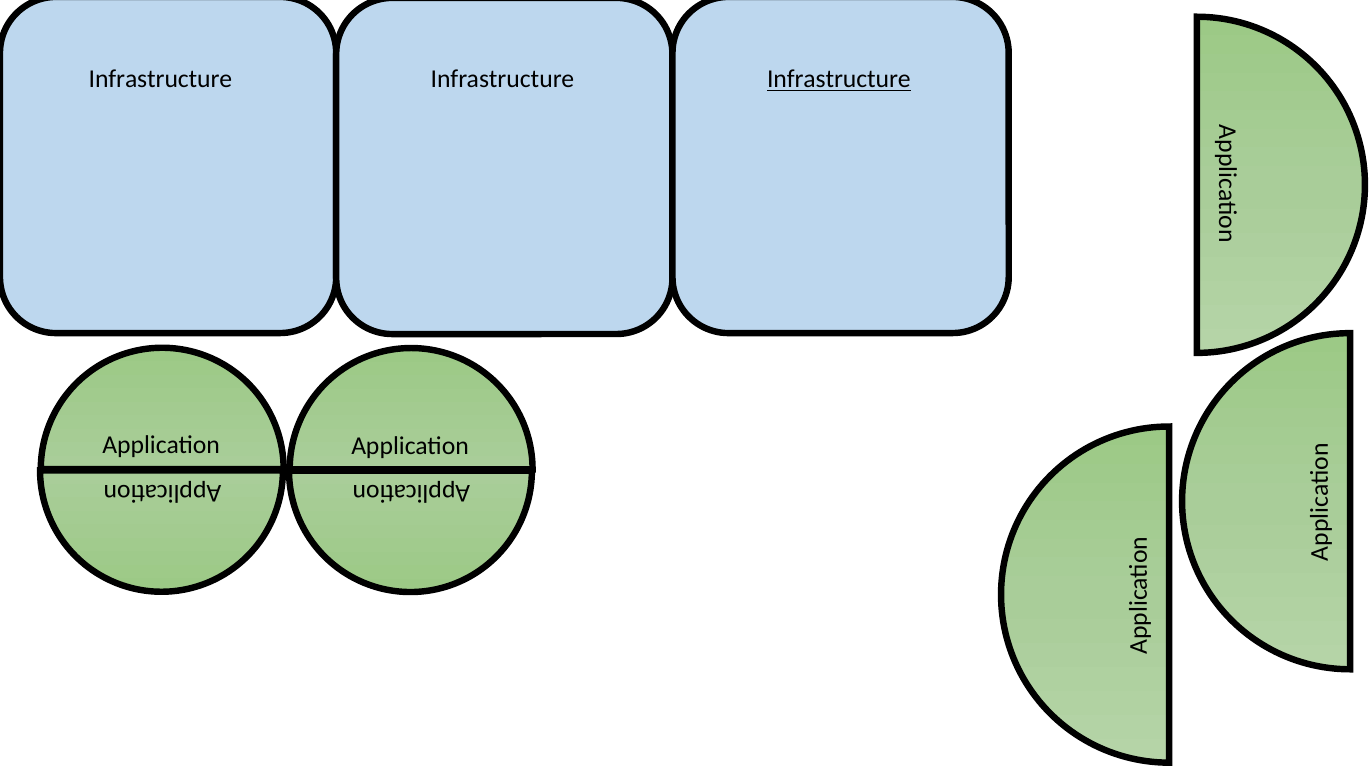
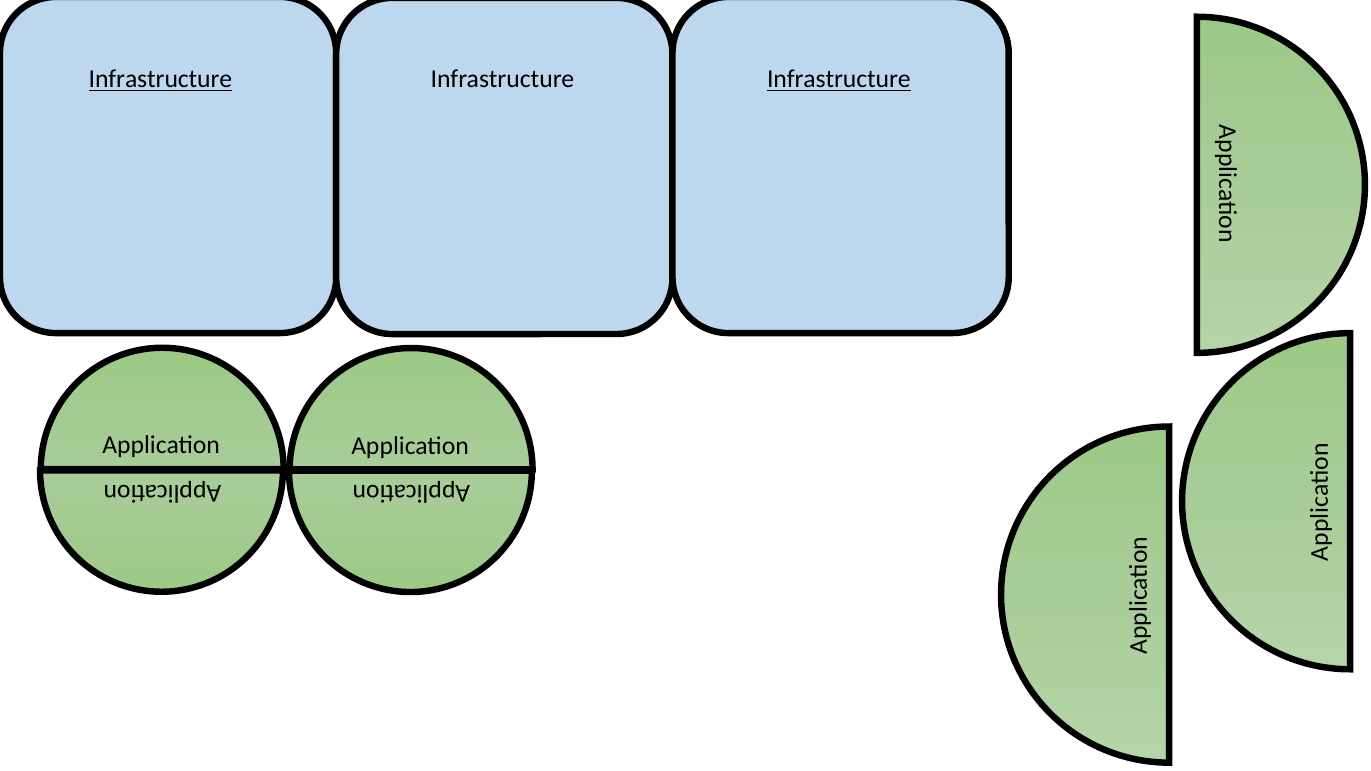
Infrastructure underline: none -> present (160, 79)
